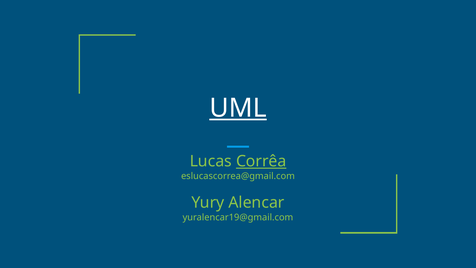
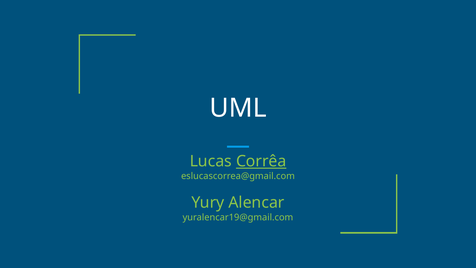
UML underline: present -> none (238, 108)
